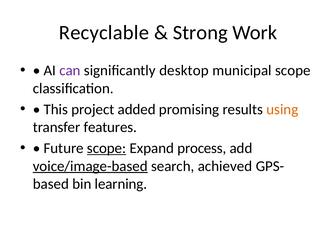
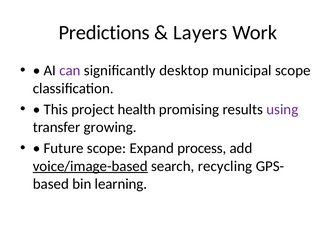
Recyclable: Recyclable -> Predictions (104, 33)
Strong: Strong -> Layers (200, 33)
added: added -> health (137, 109)
using colour: orange -> purple (282, 109)
features: features -> growing (110, 127)
scope underline: present -> none (107, 148)
achieved: achieved -> recycling (225, 166)
